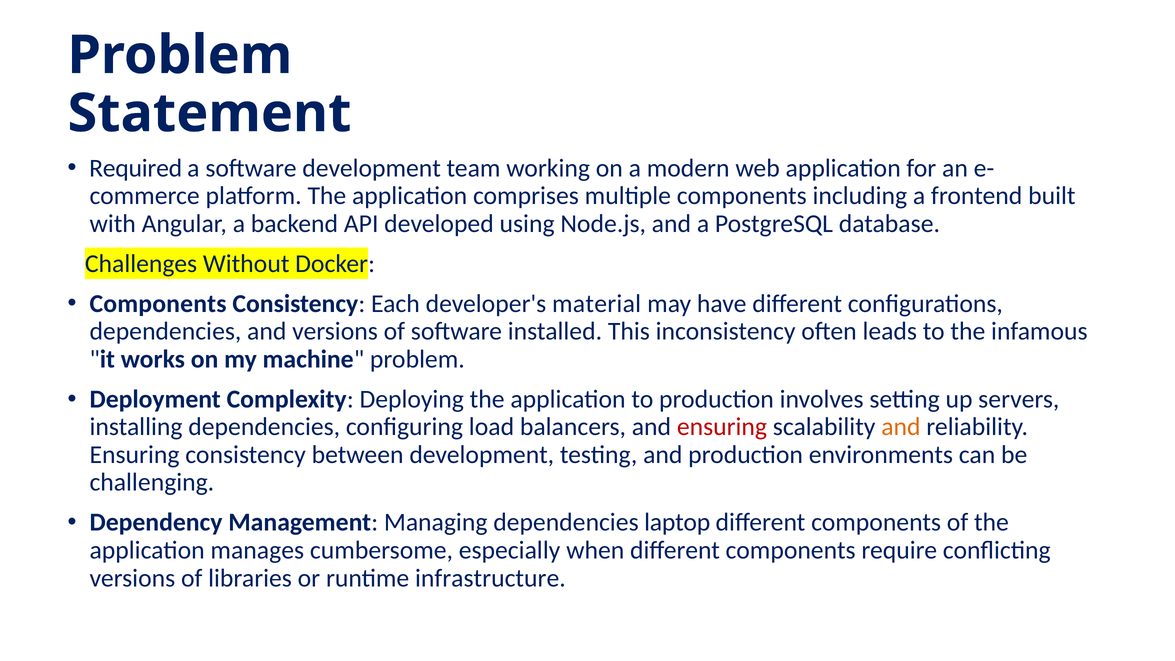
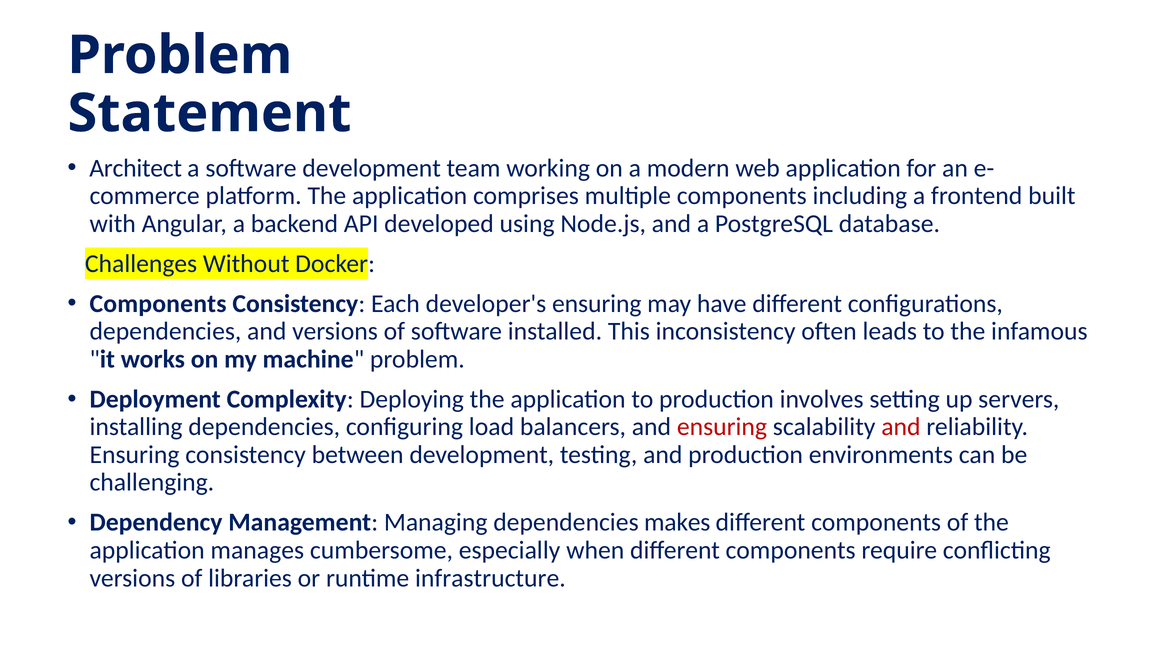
Required: Required -> Architect (136, 168)
developer's material: material -> ensuring (597, 304)
and colour: orange -> red (901, 427)
laptop: laptop -> makes (677, 522)
